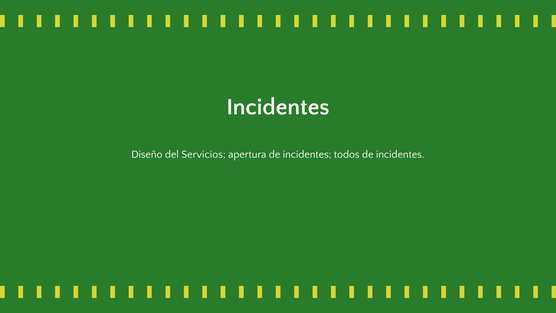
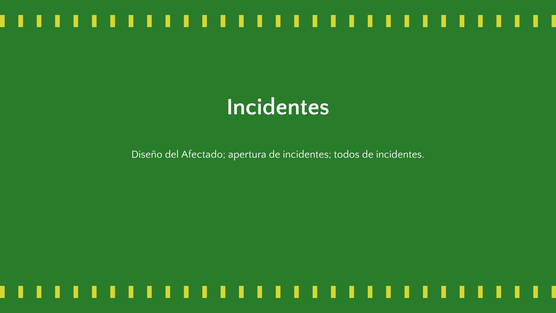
Servicios: Servicios -> Afectado (203, 154)
